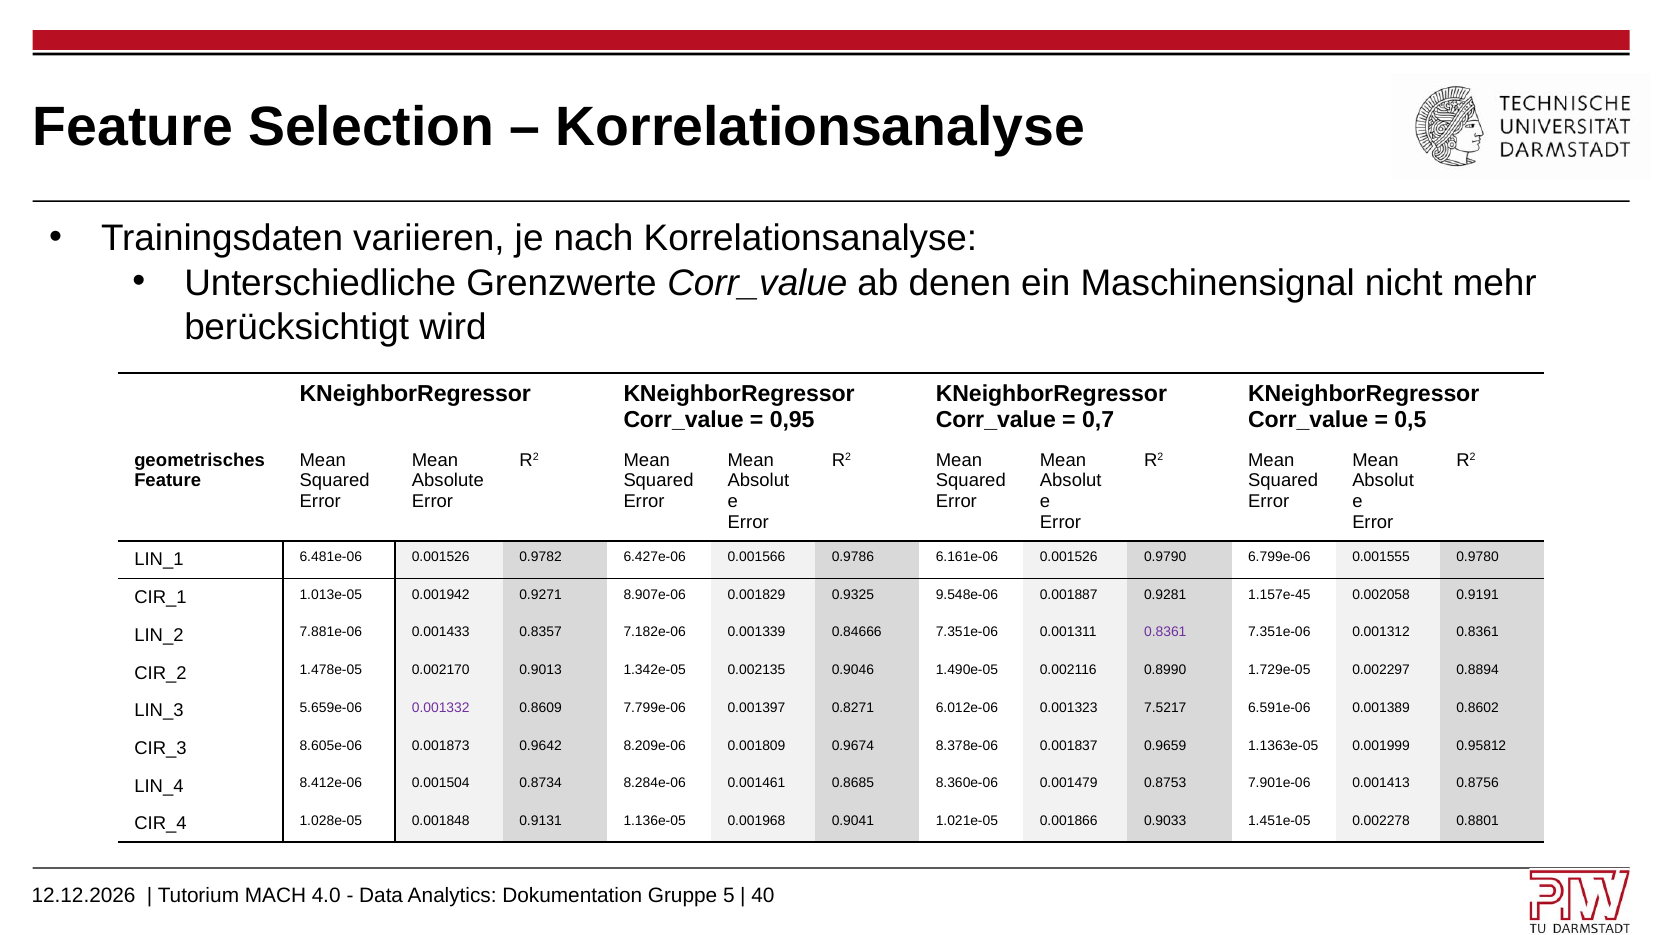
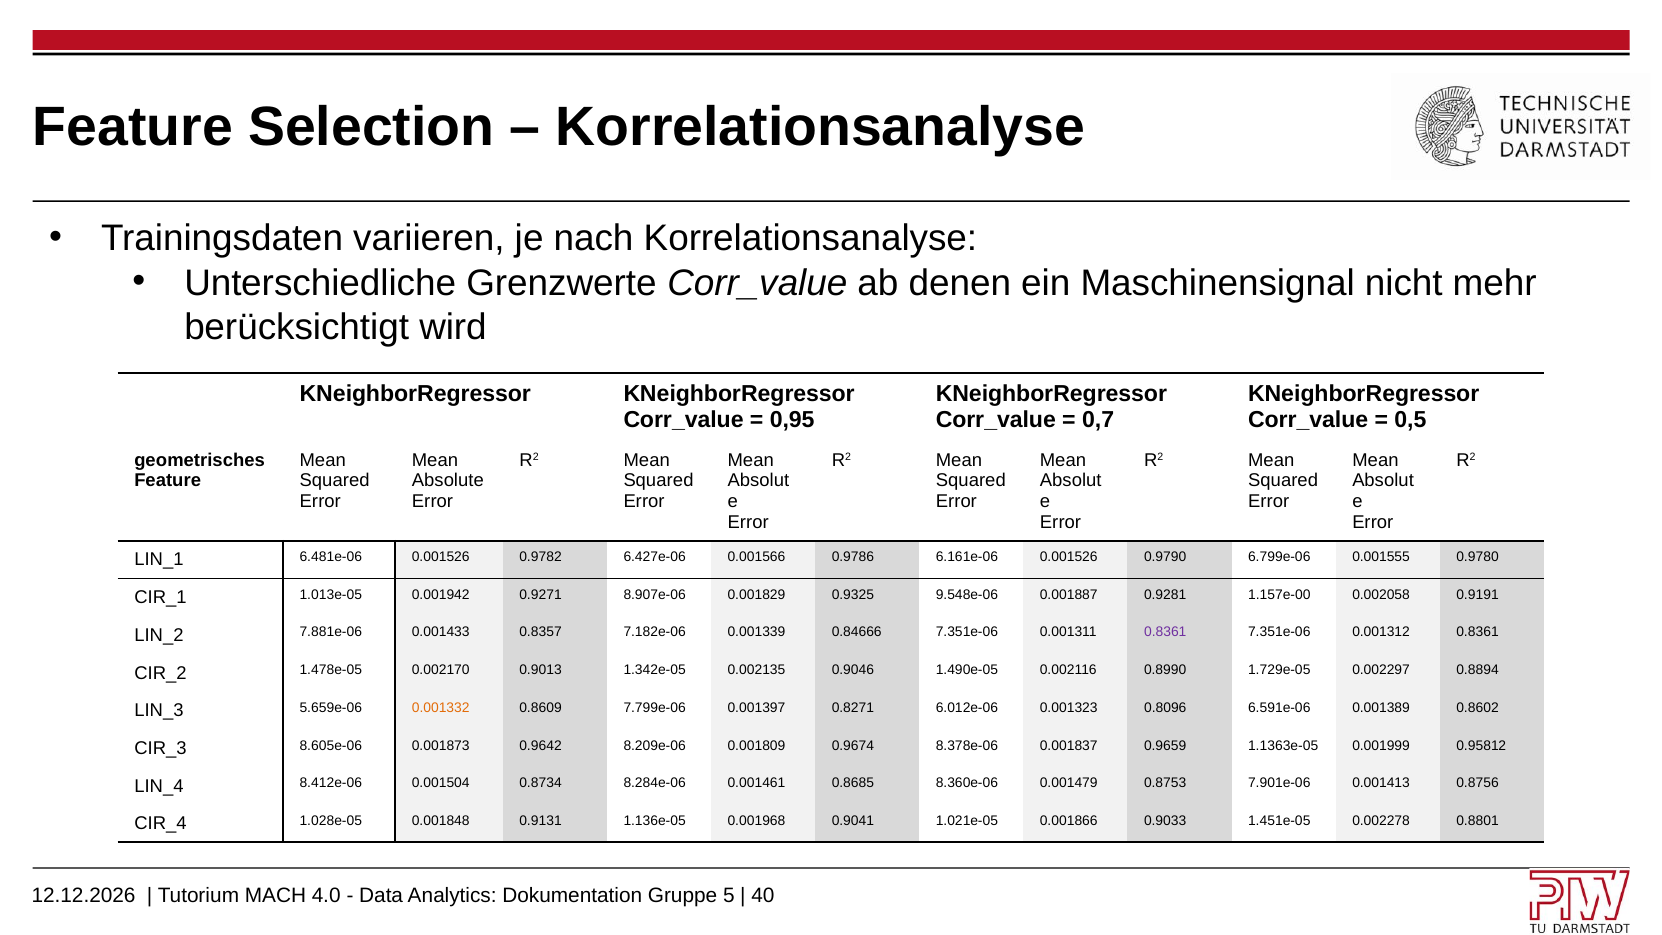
1.157e-45: 1.157e-45 -> 1.157e-00 (1279, 595)
0.001332 colour: purple -> orange (441, 708)
7.5217: 7.5217 -> 0.8096 (1165, 708)
